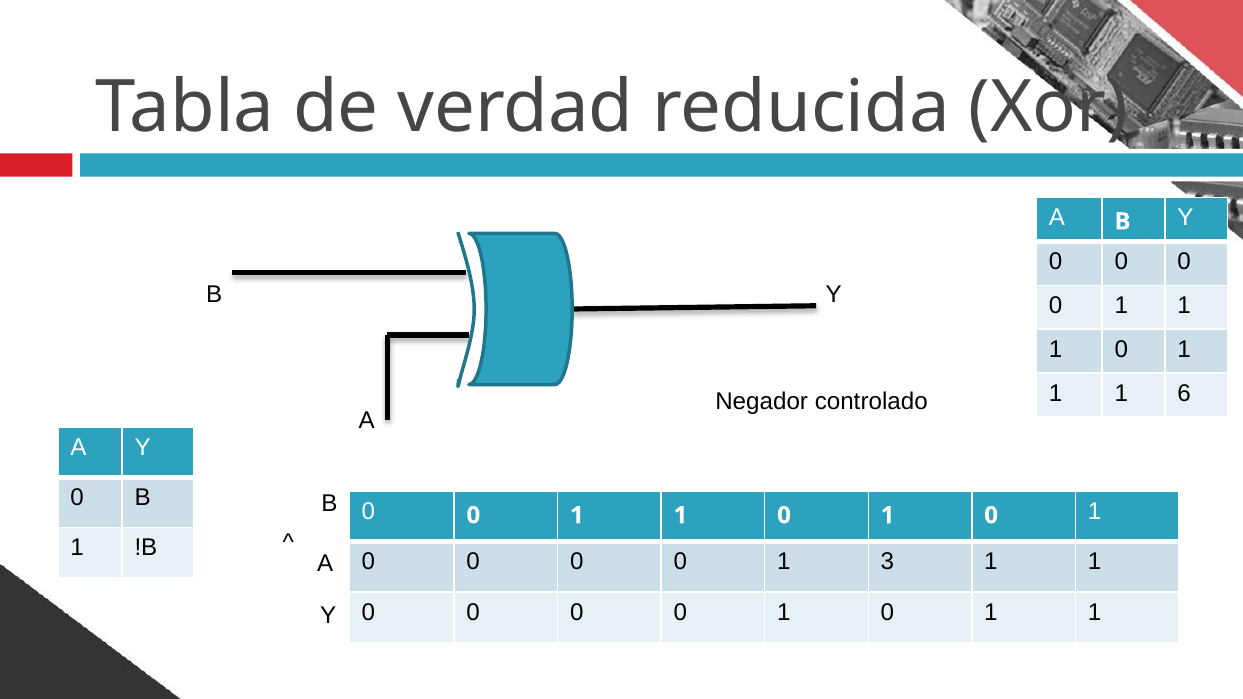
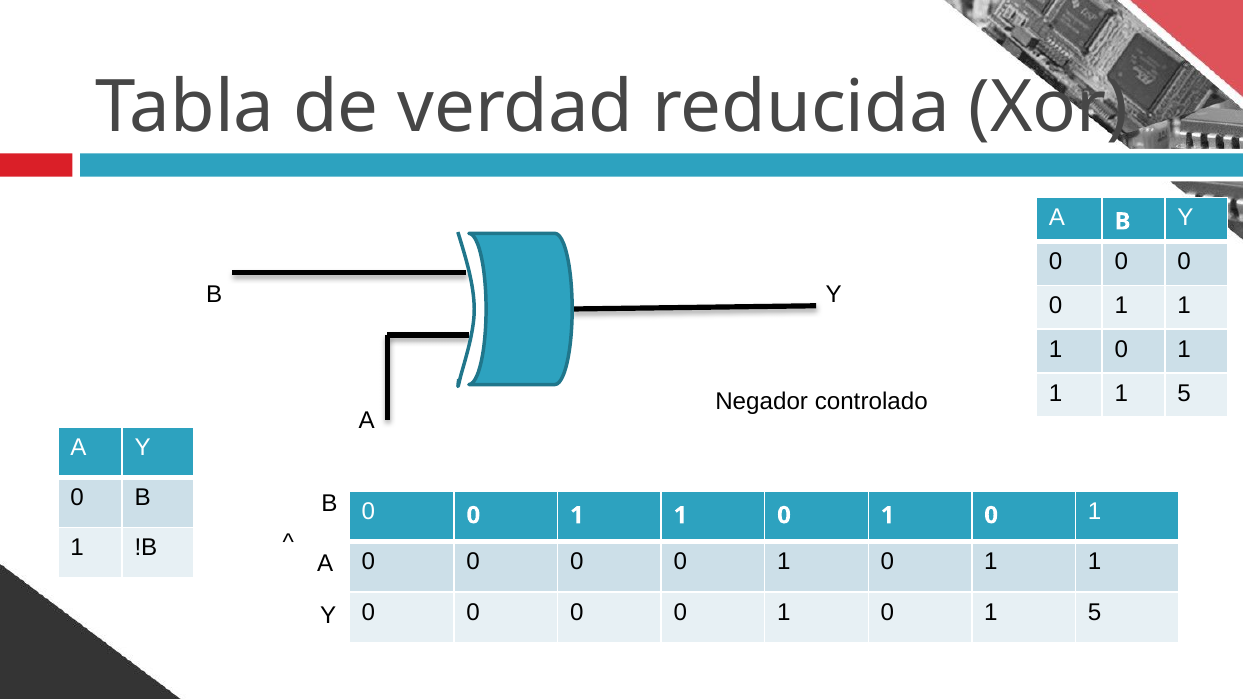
1 1 6: 6 -> 5 (1184, 393)
3: 3 -> 0 (887, 562)
1: 1 -> 5 (1094, 612)
